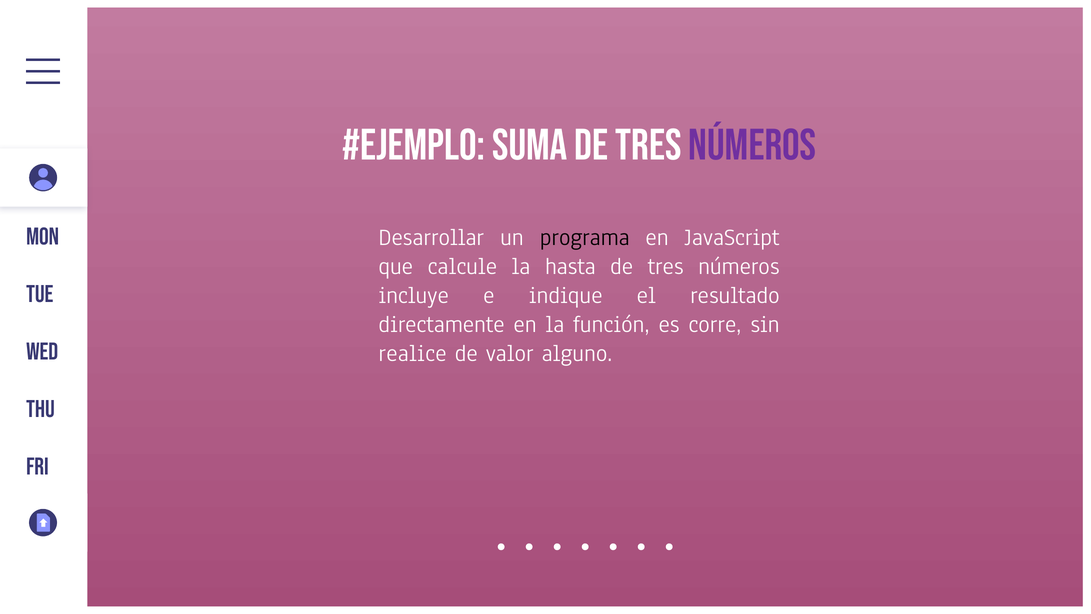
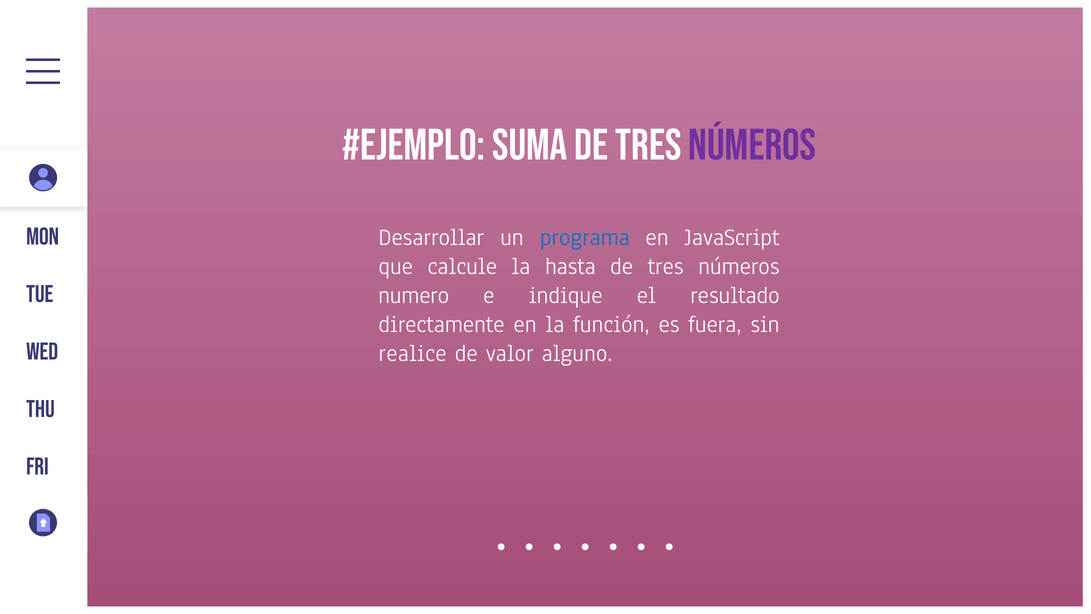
programa colour: black -> blue (585, 237)
incluye: incluye -> numero (414, 295)
corre: corre -> fuera (715, 324)
